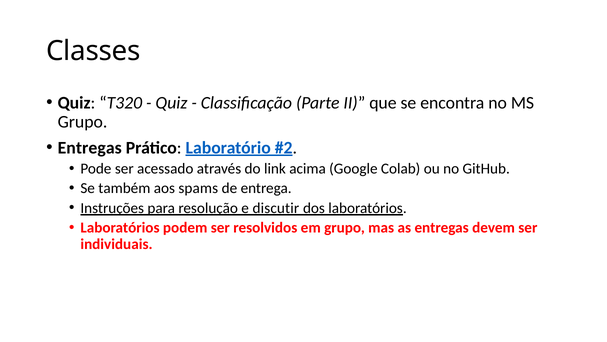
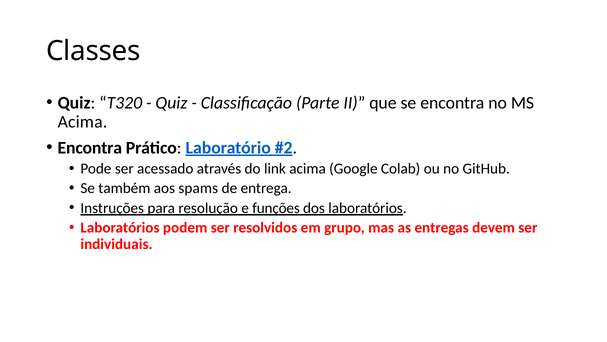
Grupo: Grupo -> Acima (82, 122)
Entregas: Entregas -> Encontra (90, 147)
discutir: discutir -> funções (276, 208)
